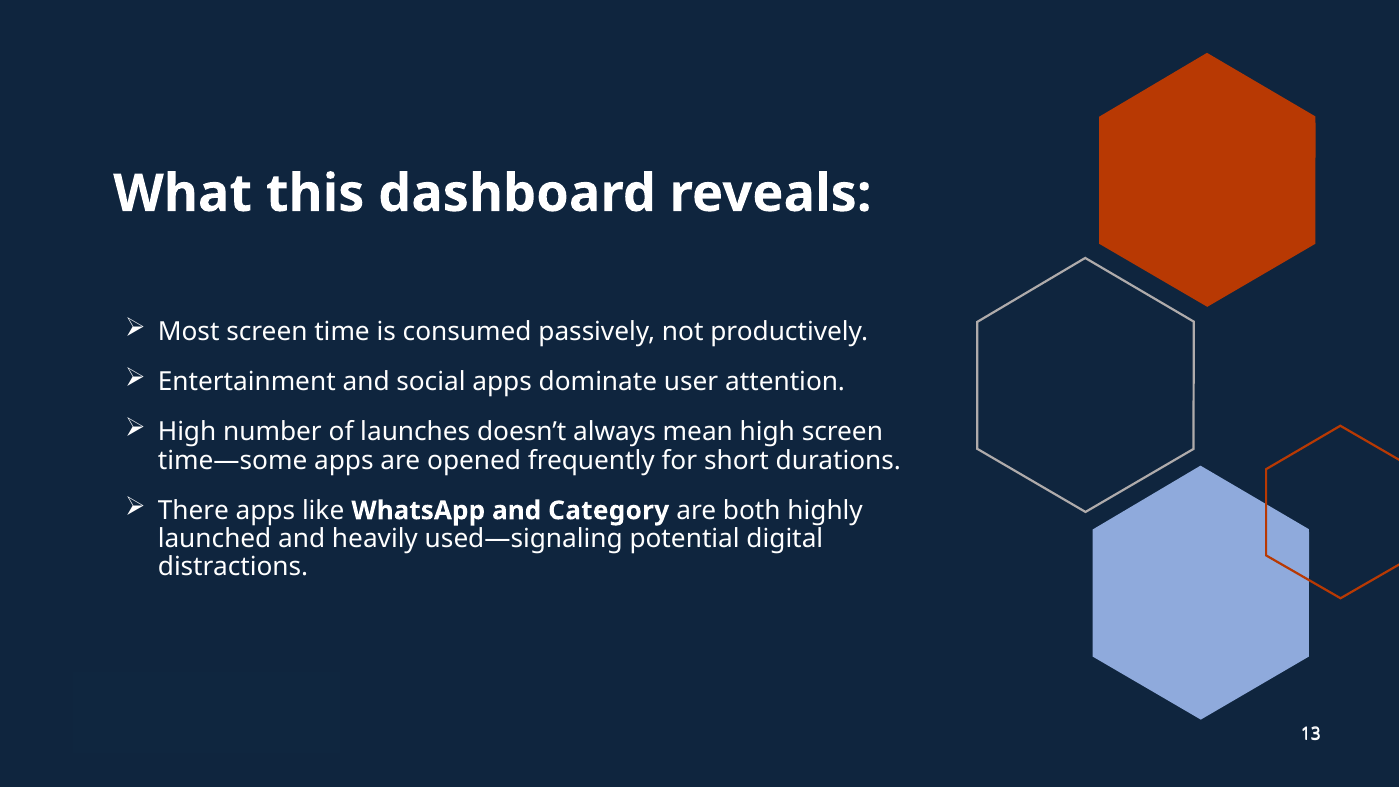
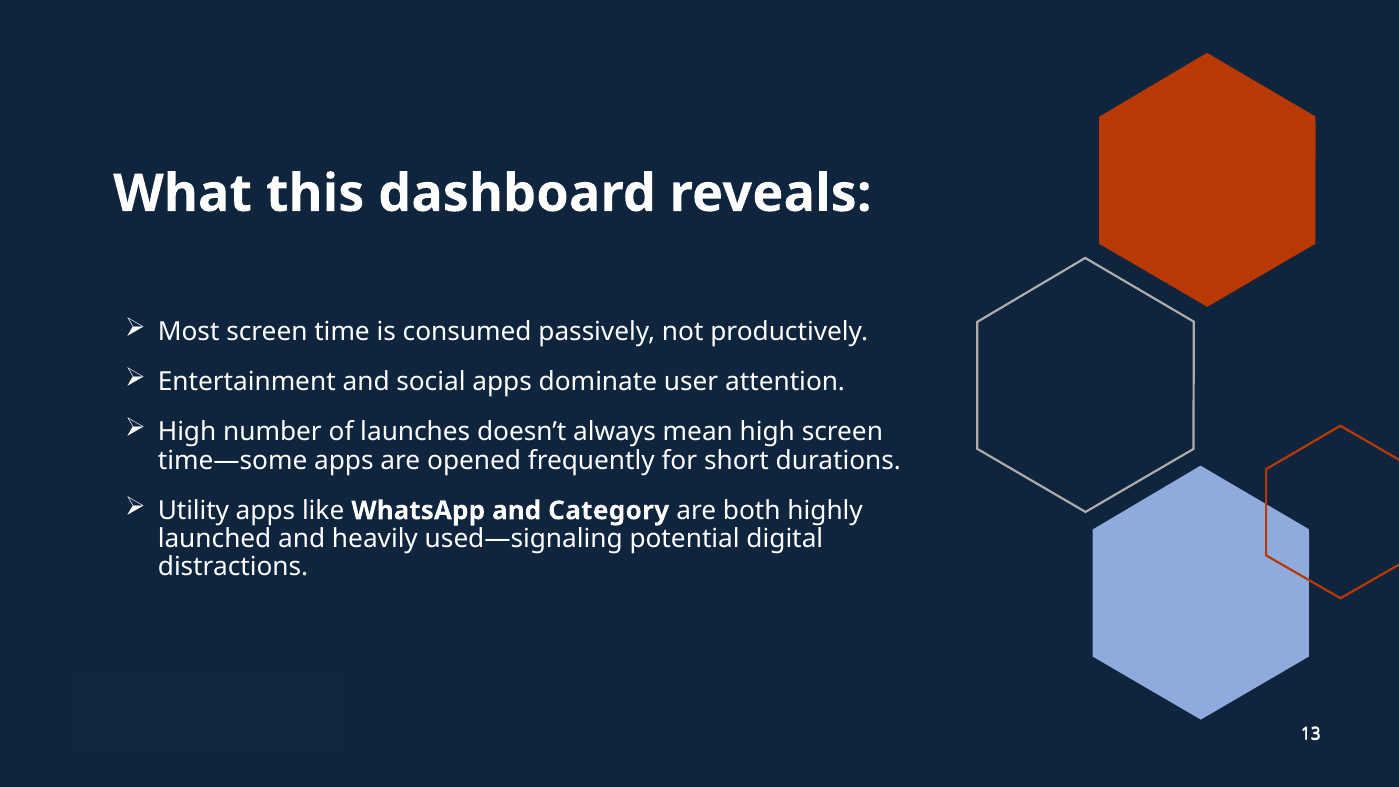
There: There -> Utility (193, 511)
